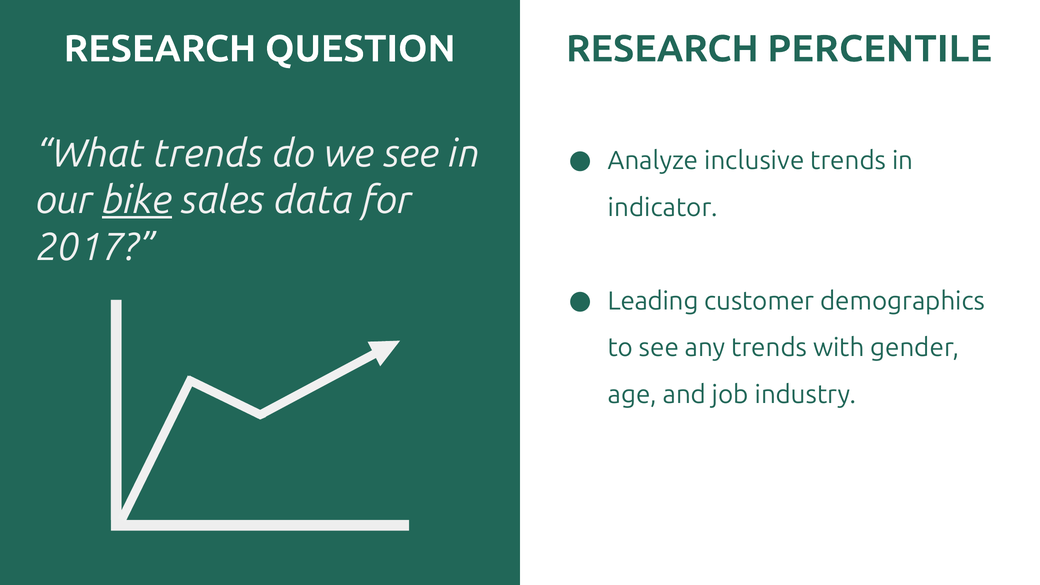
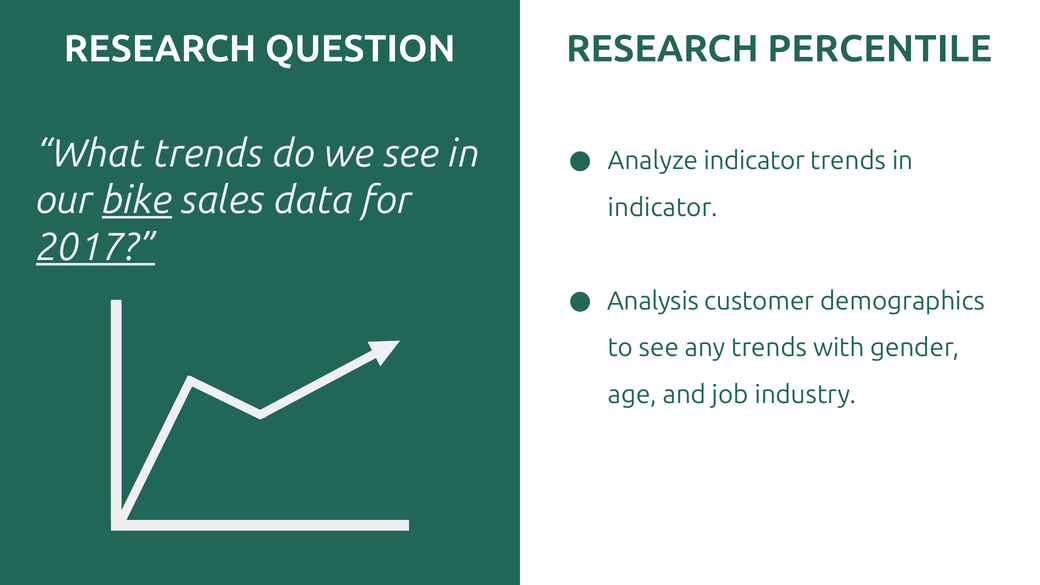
Analyze inclusive: inclusive -> indicator (754, 161)
2017 underline: none -> present (96, 247)
Leading: Leading -> Analysis (653, 301)
